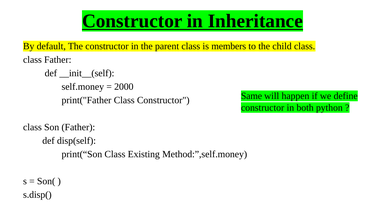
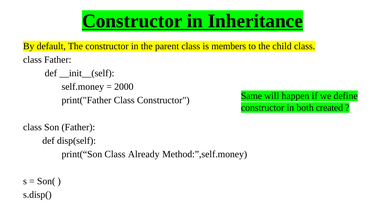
python: python -> created (329, 107)
Existing: Existing -> Already (144, 154)
